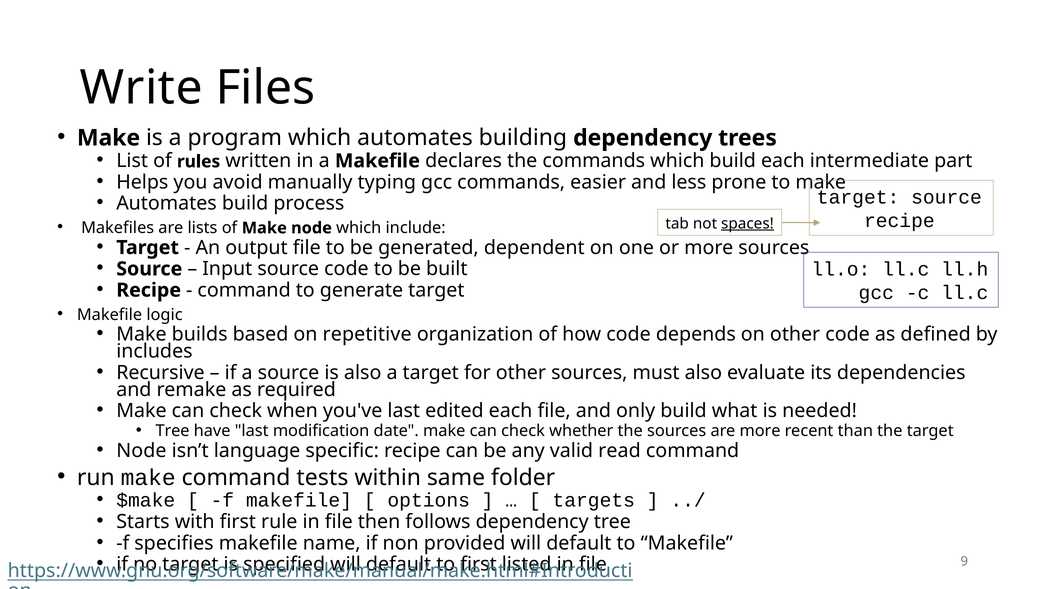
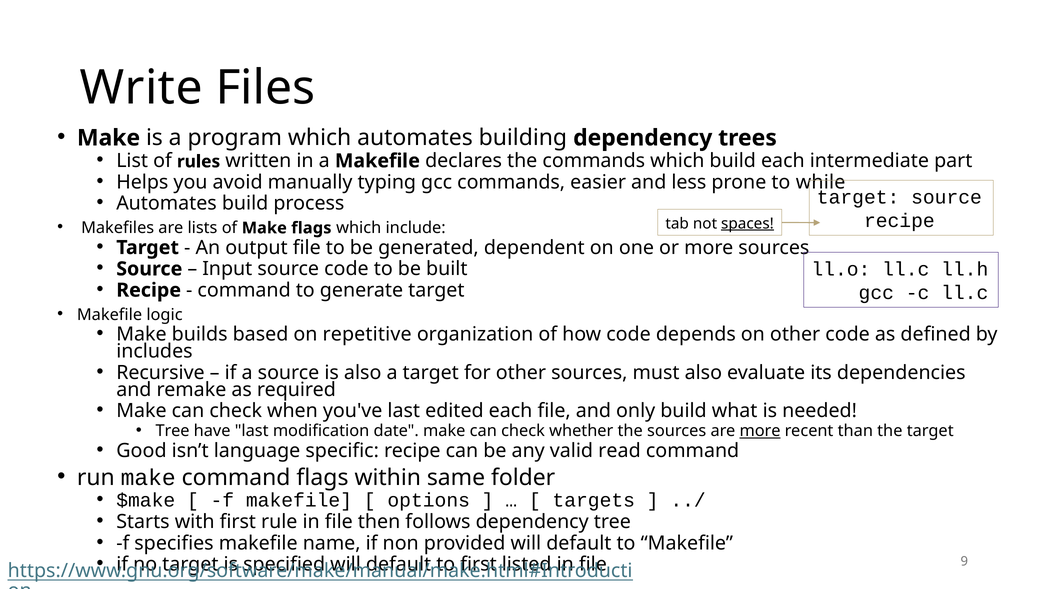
to make: make -> while (821, 182)
Make node: node -> flags (311, 228)
more underline: none -> present (760, 431)
Node: Node -> Good (141, 451)
command tests: tests -> flags (322, 478)
